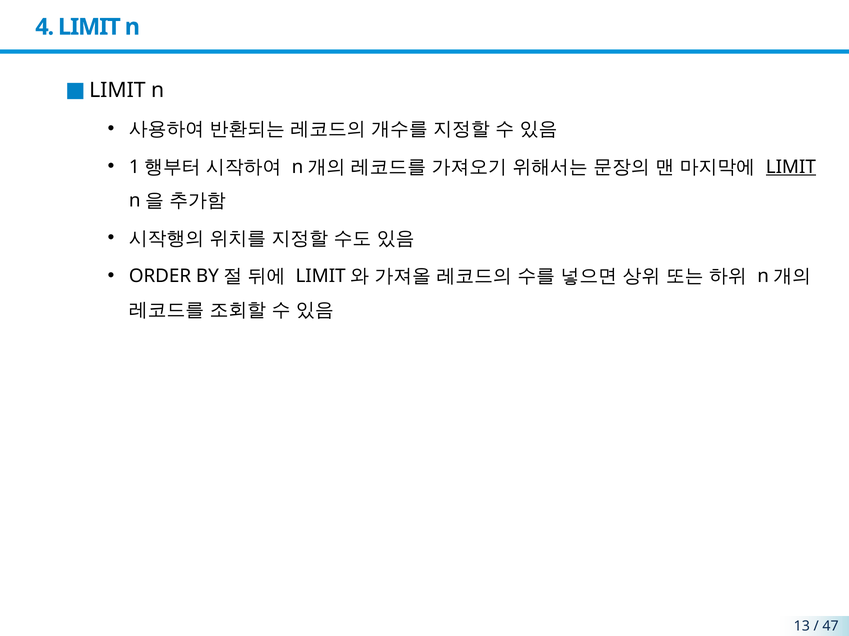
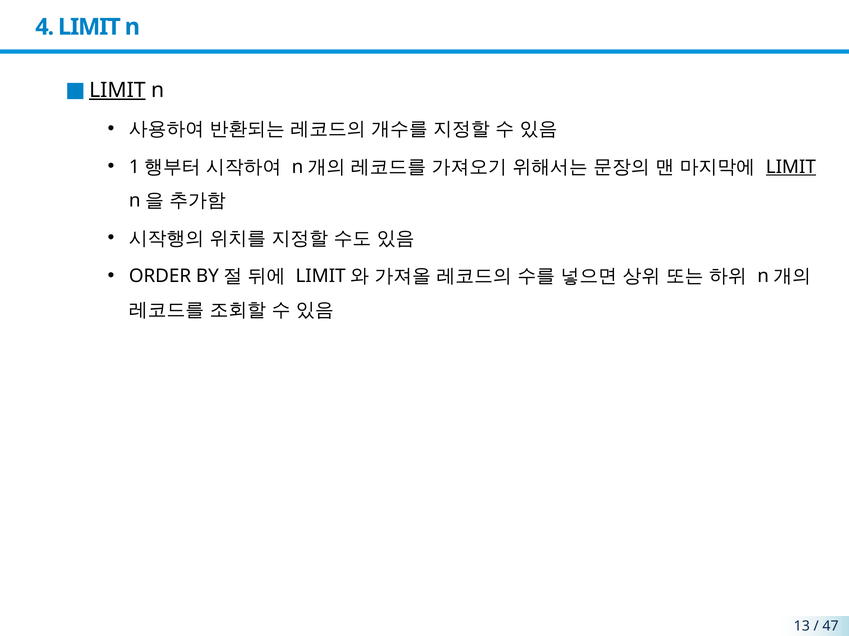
LIMIT underline: none -> present (117, 90)
